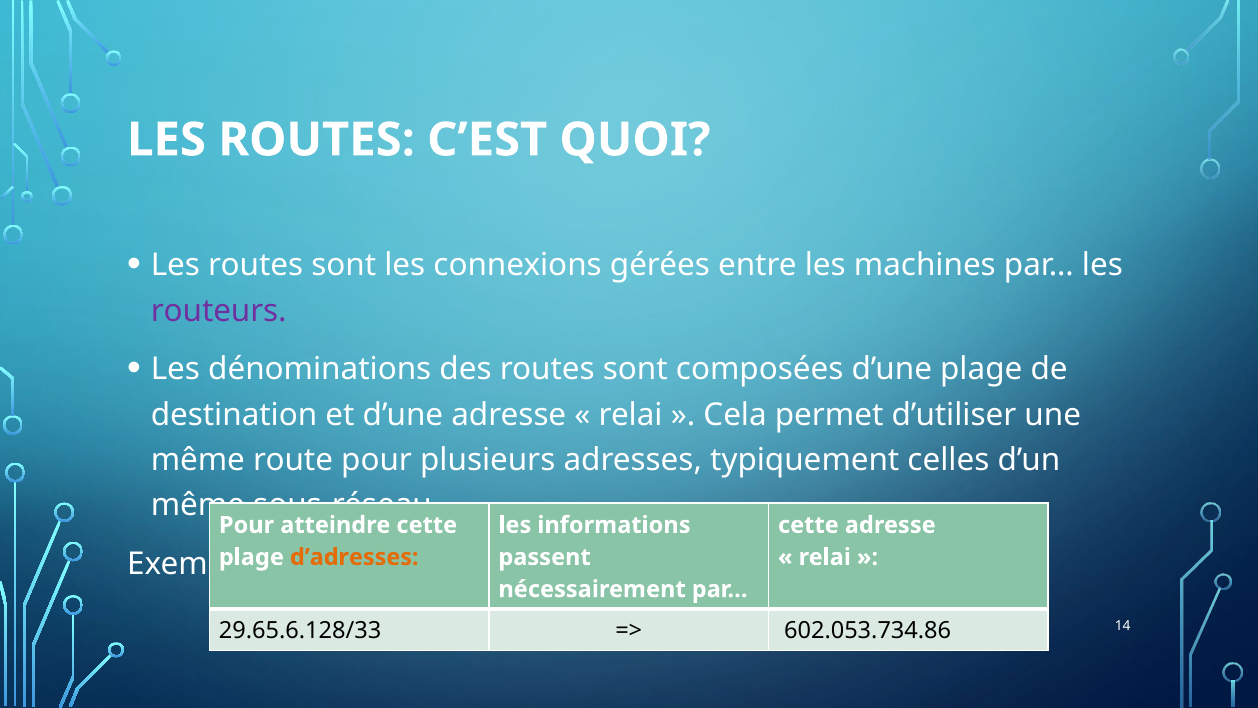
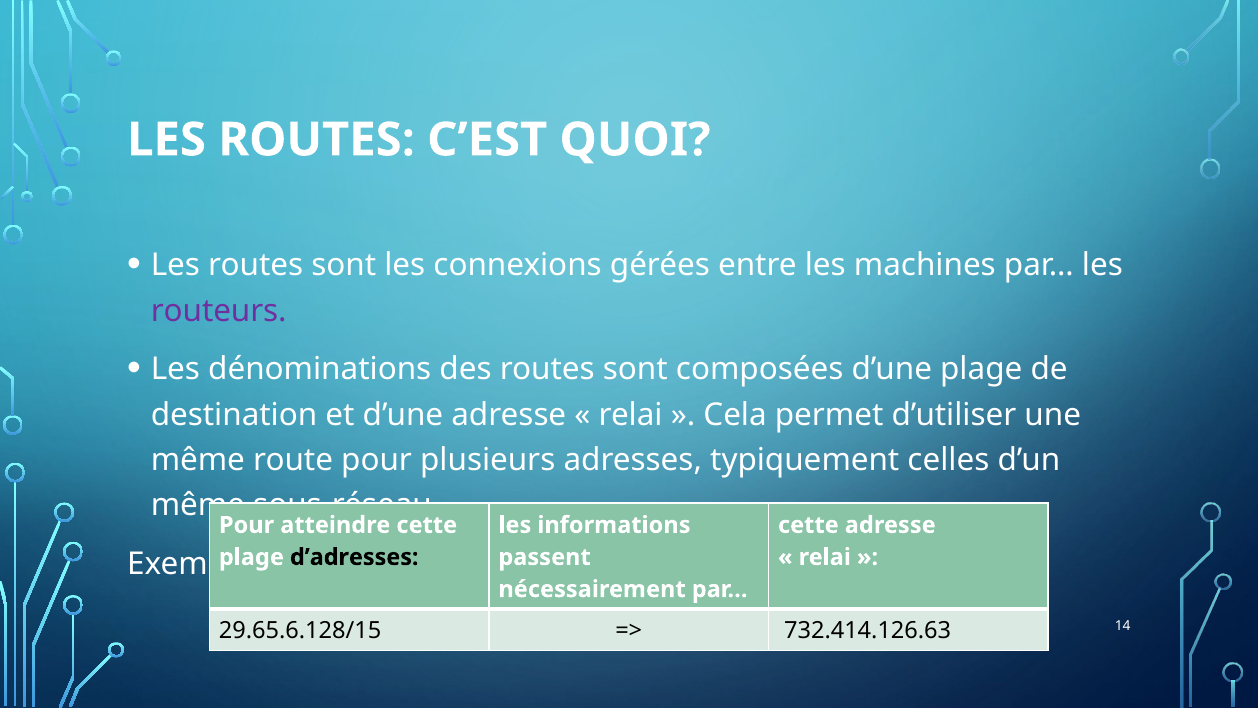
d’adresses colour: orange -> black (354, 557)
29.65.6.128/33: 29.65.6.128/33 -> 29.65.6.128/15 (300, 631)
602.053.734.86: 602.053.734.86 -> 732.414.126.63 (868, 631)
